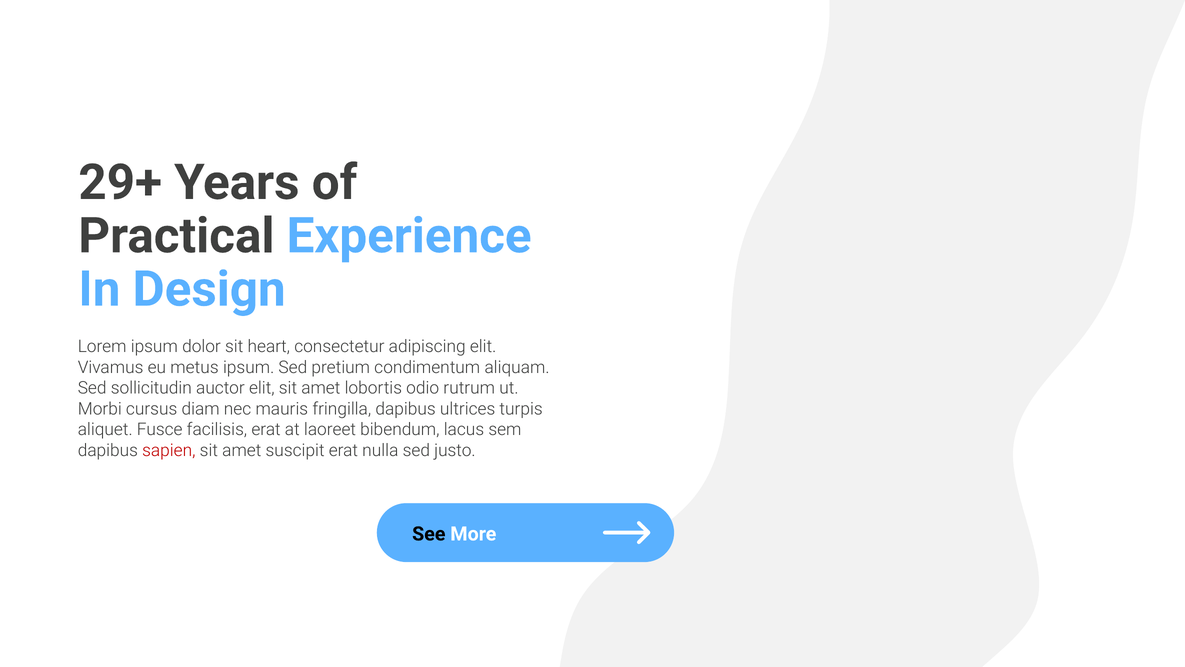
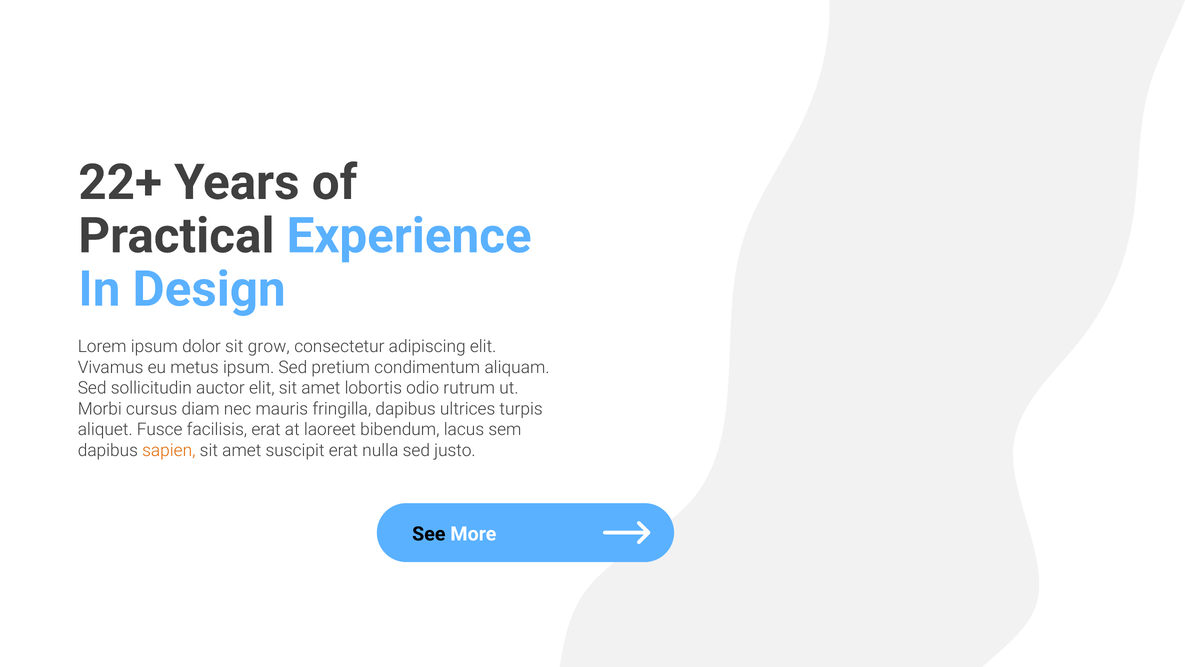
29+: 29+ -> 22+ (120, 183)
heart: heart -> grow (269, 347)
sapien colour: red -> orange (169, 450)
